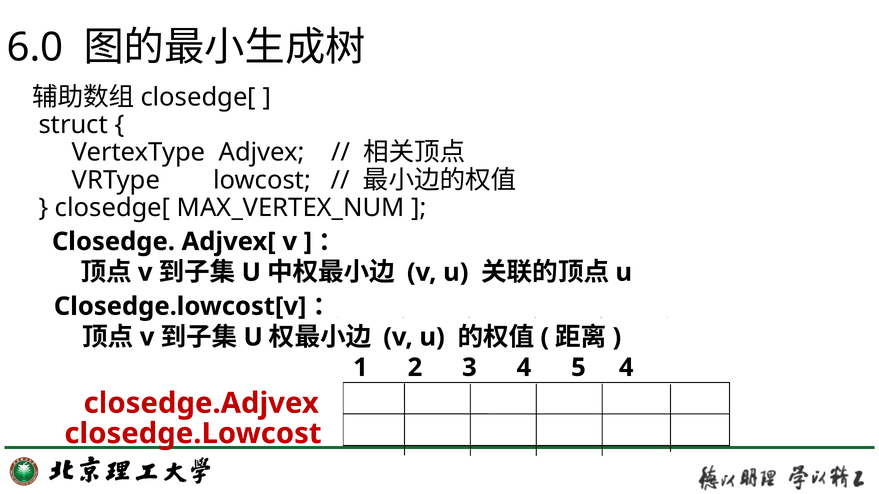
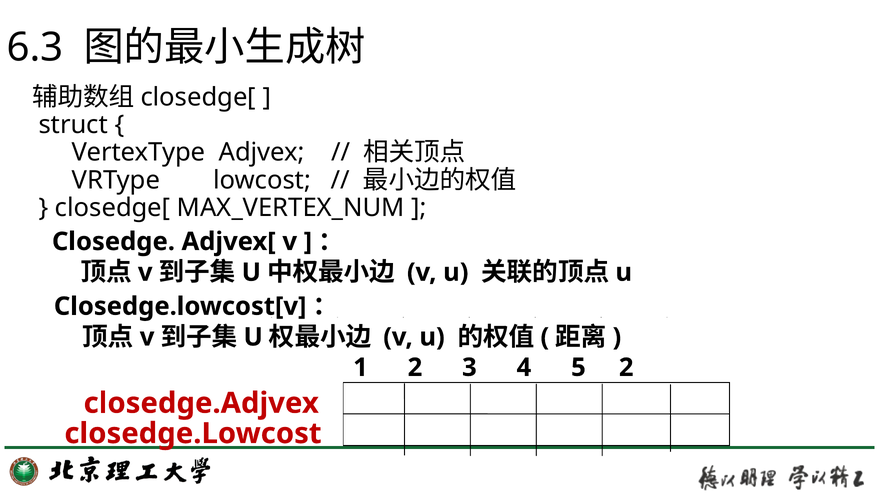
6.0: 6.0 -> 6.3 (35, 47)
5 4: 4 -> 2 (626, 368)
